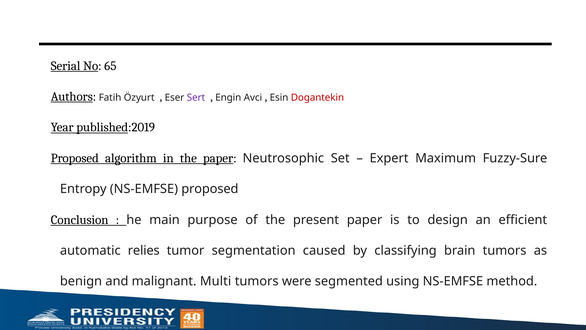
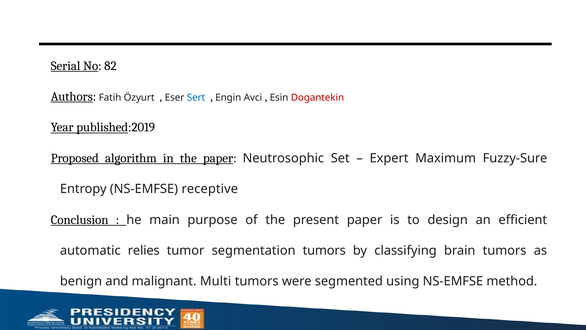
65: 65 -> 82 (110, 66)
Sert colour: purple -> blue (196, 98)
NS-EMFSE proposed: proposed -> receptive (210, 189)
segmentation caused: caused -> tumors (324, 250)
